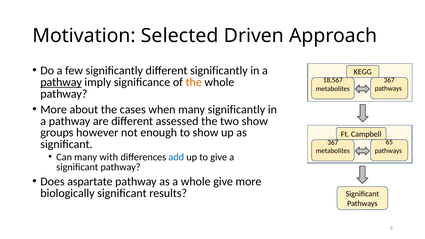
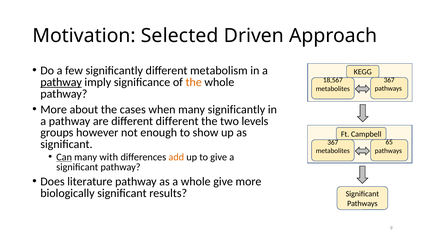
different significantly: significantly -> metabolism (219, 71)
different assessed: assessed -> different (177, 121)
two show: show -> levels (255, 121)
Can underline: none -> present (64, 157)
add colour: blue -> orange (176, 157)
aspartate: aspartate -> literature (90, 182)
